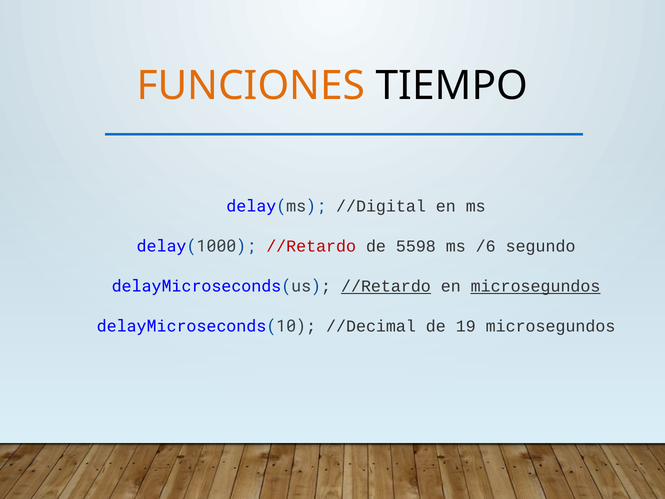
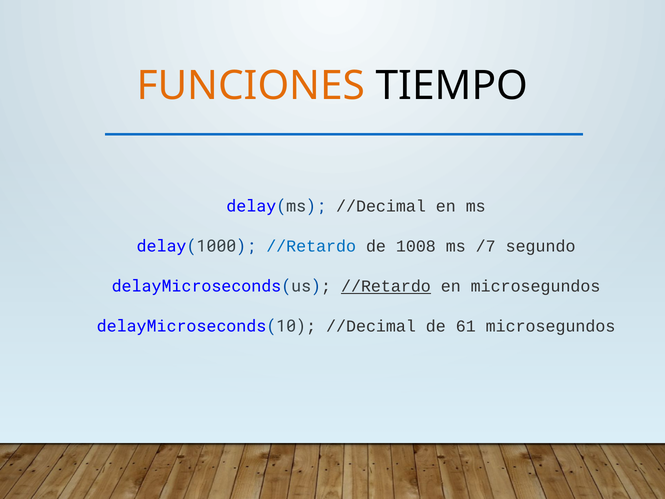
delay(ms //Digital: //Digital -> //Decimal (381, 206)
//Retardo colour: red -> blue (311, 246)
5598: 5598 -> 1008 (416, 246)
/6: /6 -> /7 (486, 246)
microsegundos underline: present -> none (536, 286)
19: 19 -> 61 (466, 326)
